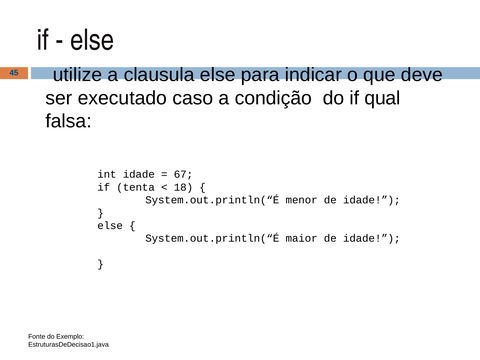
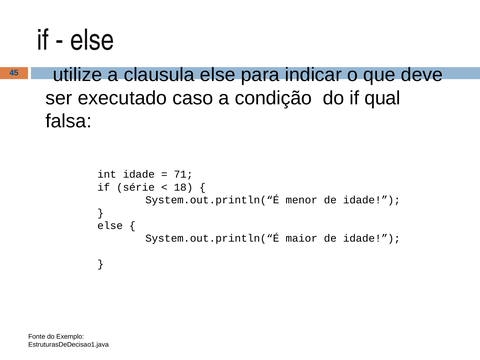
67: 67 -> 71 (183, 174)
tenta: tenta -> série (136, 187)
